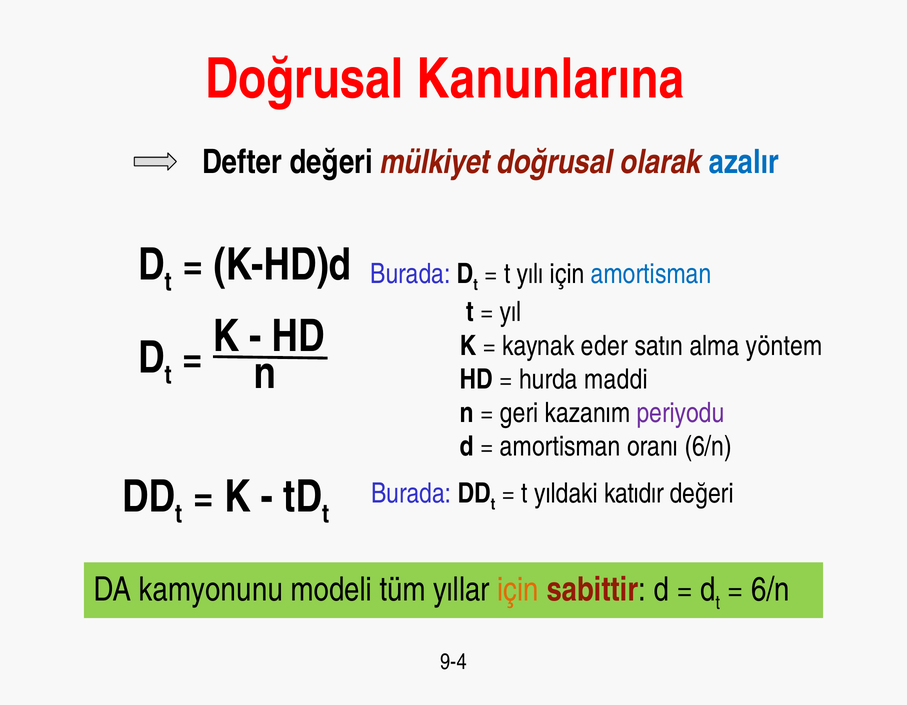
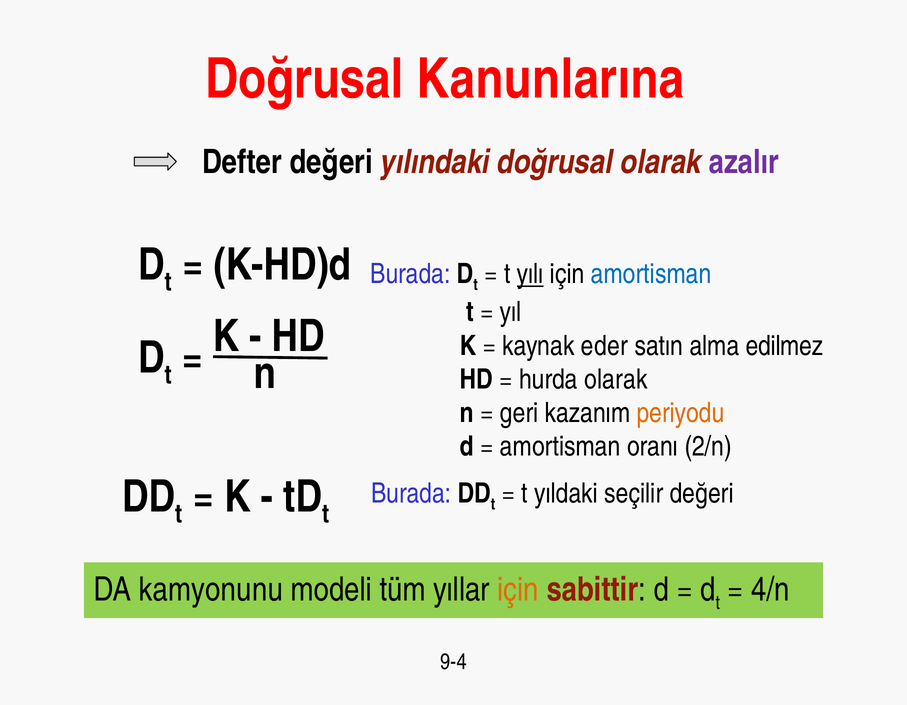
mülkiyet: mülkiyet -> yılındaki (435, 162)
azalır colour: blue -> purple (744, 162)
yılı underline: none -> present (530, 274)
yöntem: yöntem -> edilmez (784, 346)
hurda maddi: maddi -> olarak (616, 380)
periyodu colour: purple -> orange (680, 413)
oranı 6/n: 6/n -> 2/n (708, 447)
katıdır: katıdır -> seçilir (634, 494)
6/n: 6/n -> 4/n (770, 590)
